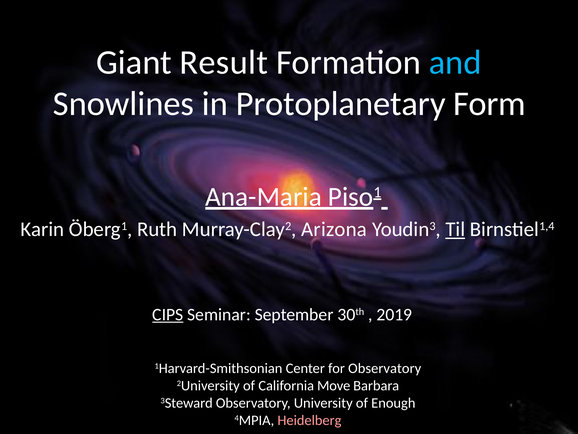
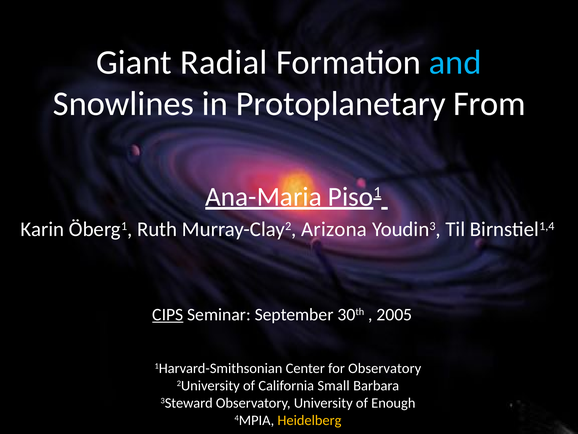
Result: Result -> Radial (224, 62)
Form: Form -> From (489, 104)
Til underline: present -> none (455, 229)
2019: 2019 -> 2005 (394, 314)
Move: Move -> Small (334, 385)
Heidelberg colour: pink -> yellow (309, 420)
